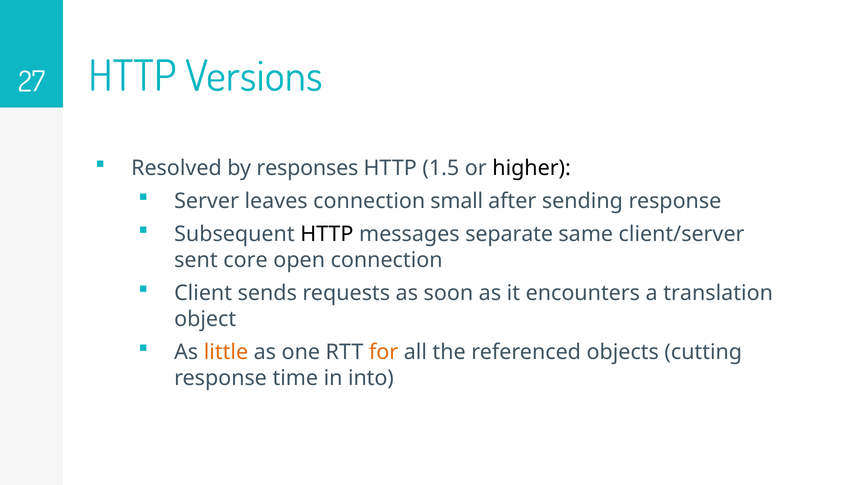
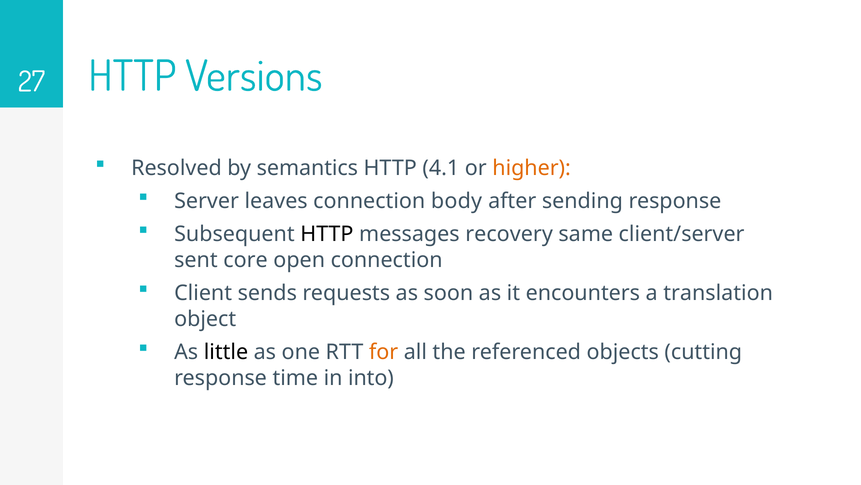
responses: responses -> semantics (307, 168)
1.5: 1.5 -> 4.1 (441, 168)
higher colour: black -> orange (532, 168)
small: small -> body (457, 201)
separate: separate -> recovery (509, 234)
little colour: orange -> black (226, 352)
